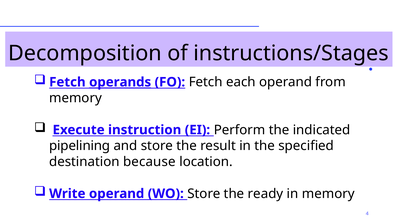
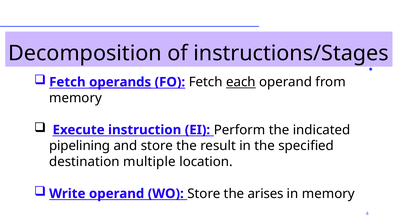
each underline: none -> present (241, 82)
because: because -> multiple (149, 162)
ready: ready -> arises (266, 194)
